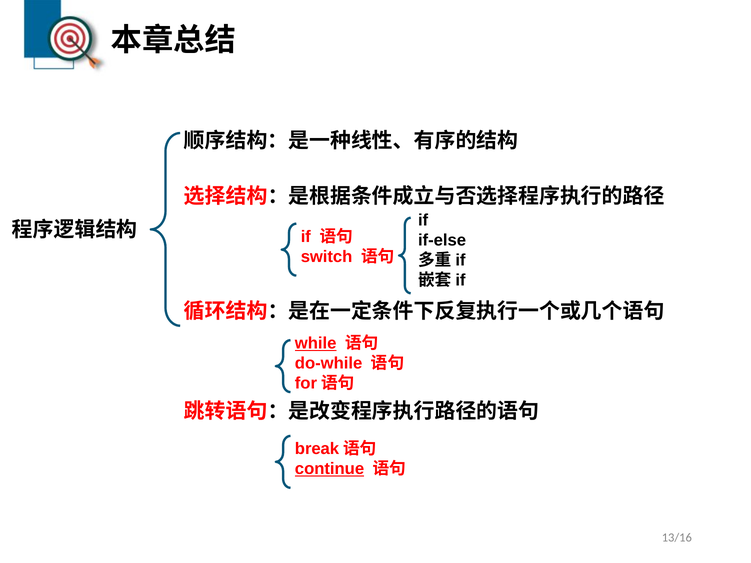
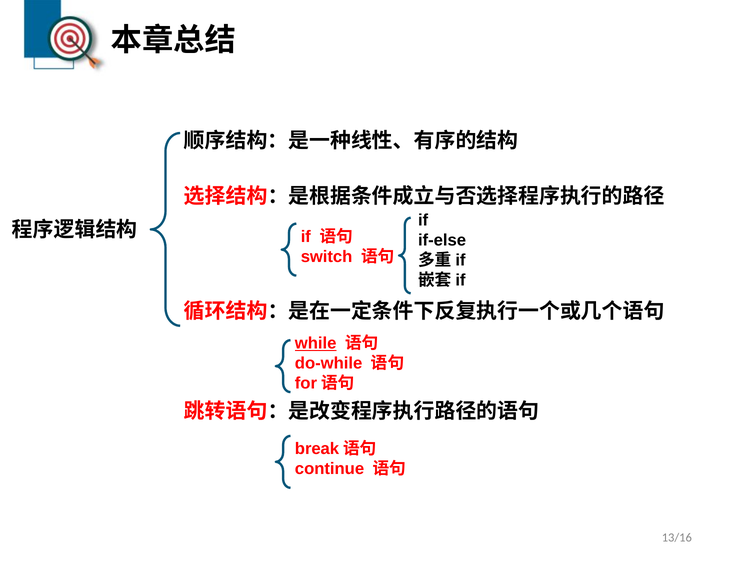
continue underline: present -> none (330, 469)
